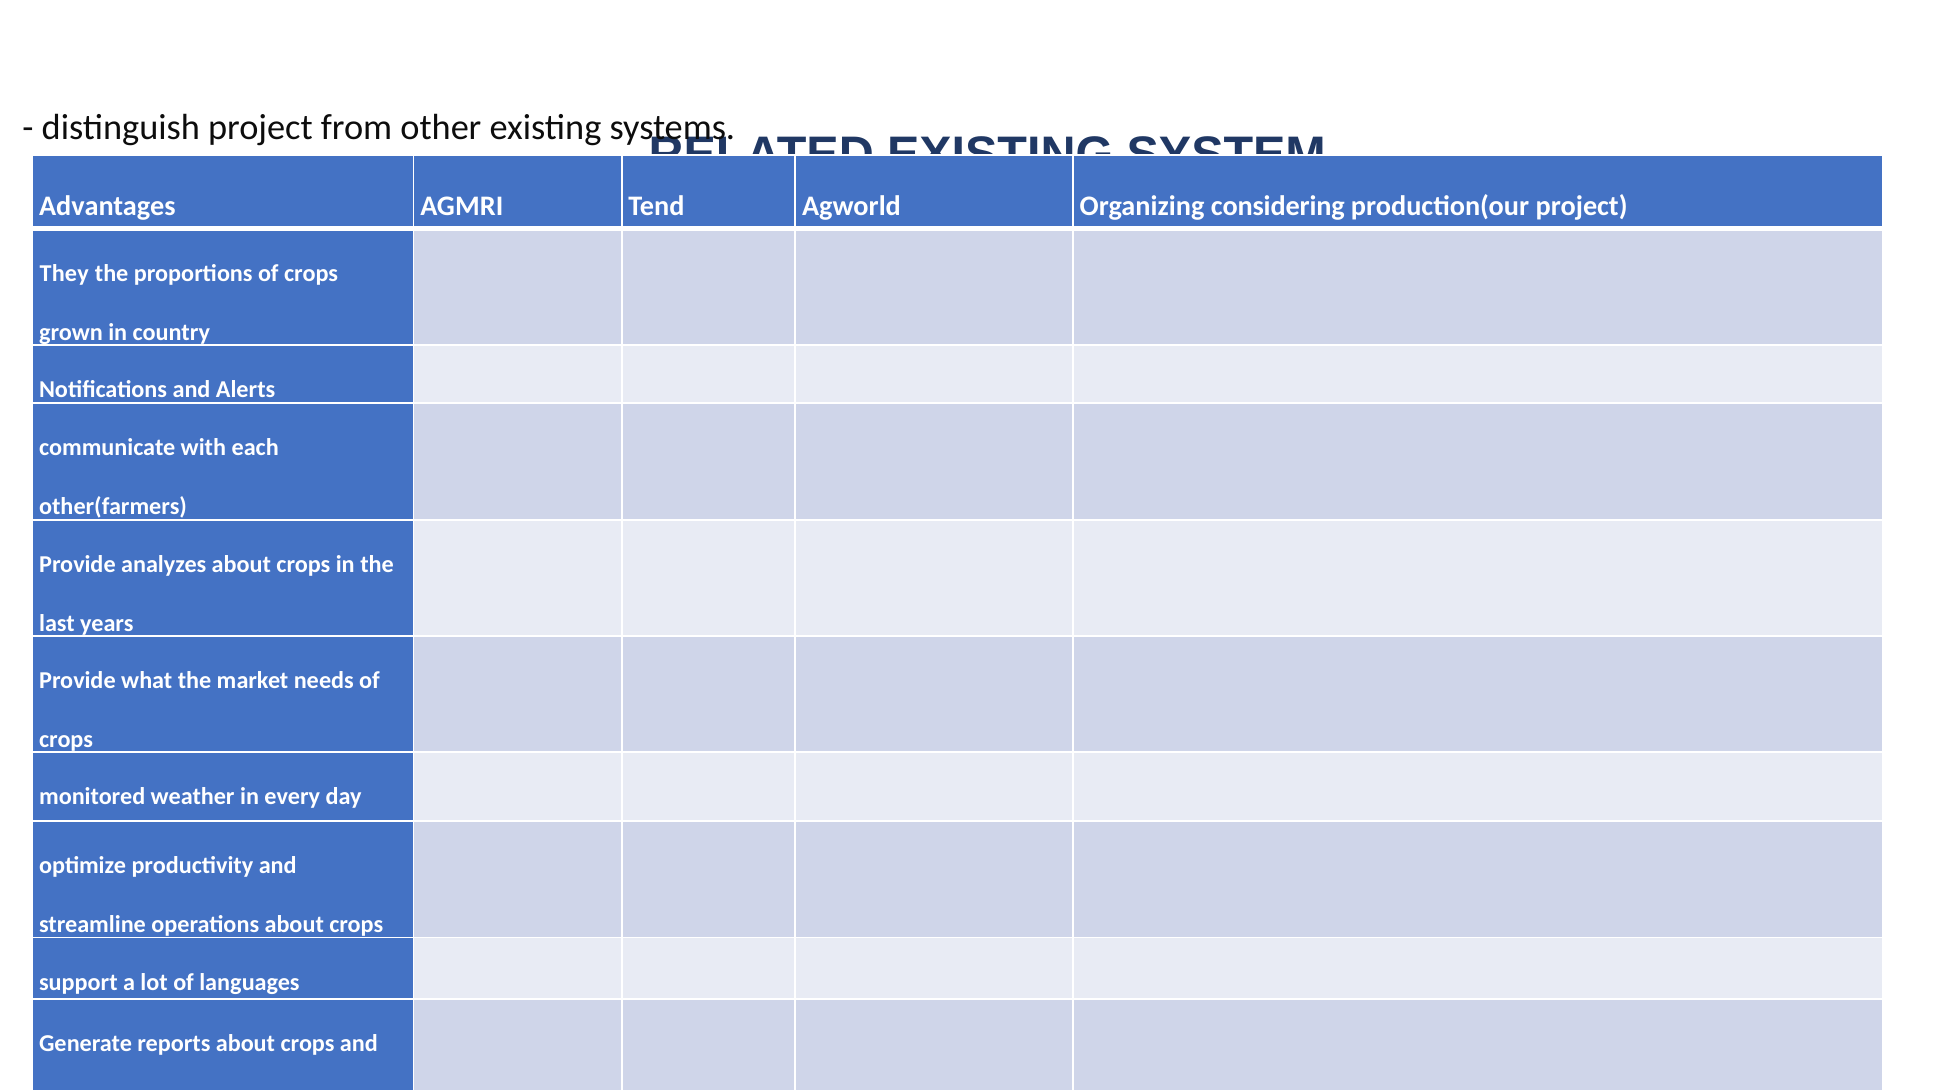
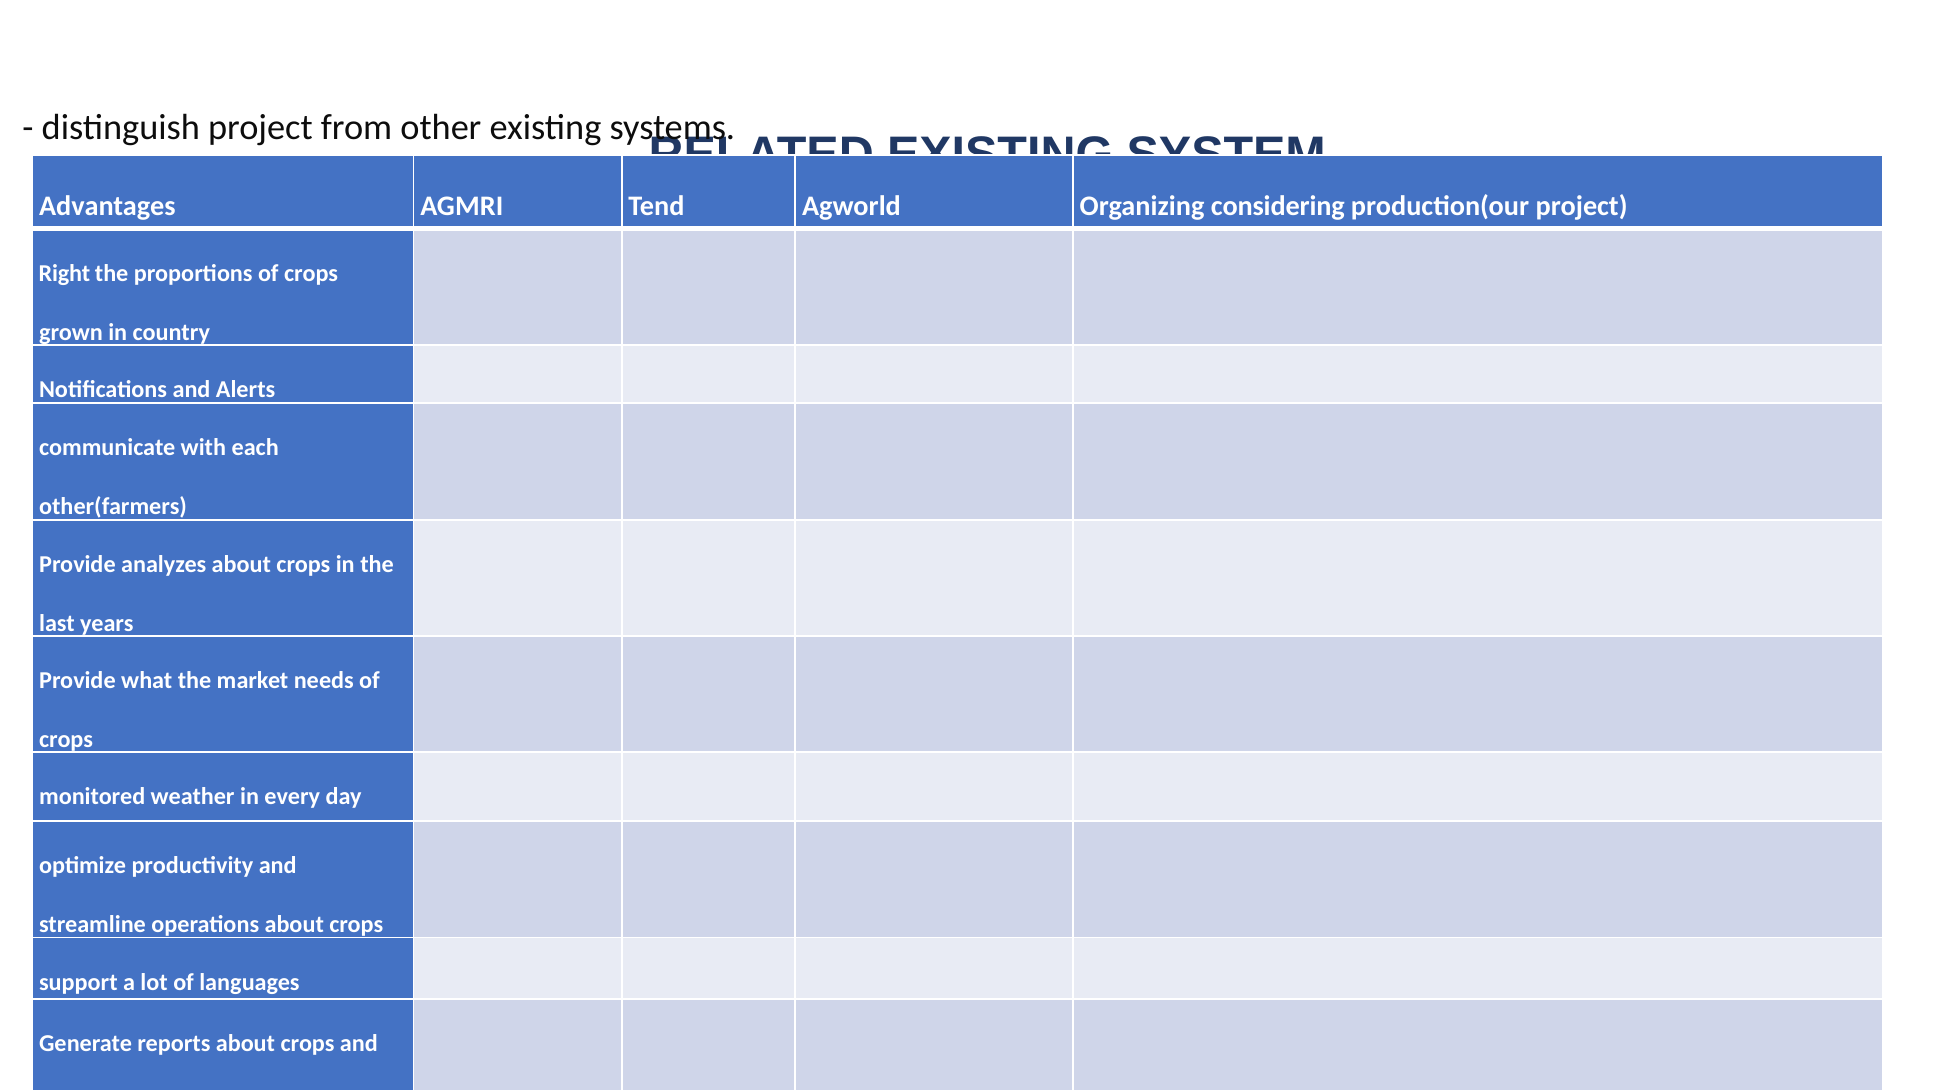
They: They -> Right (64, 273)
